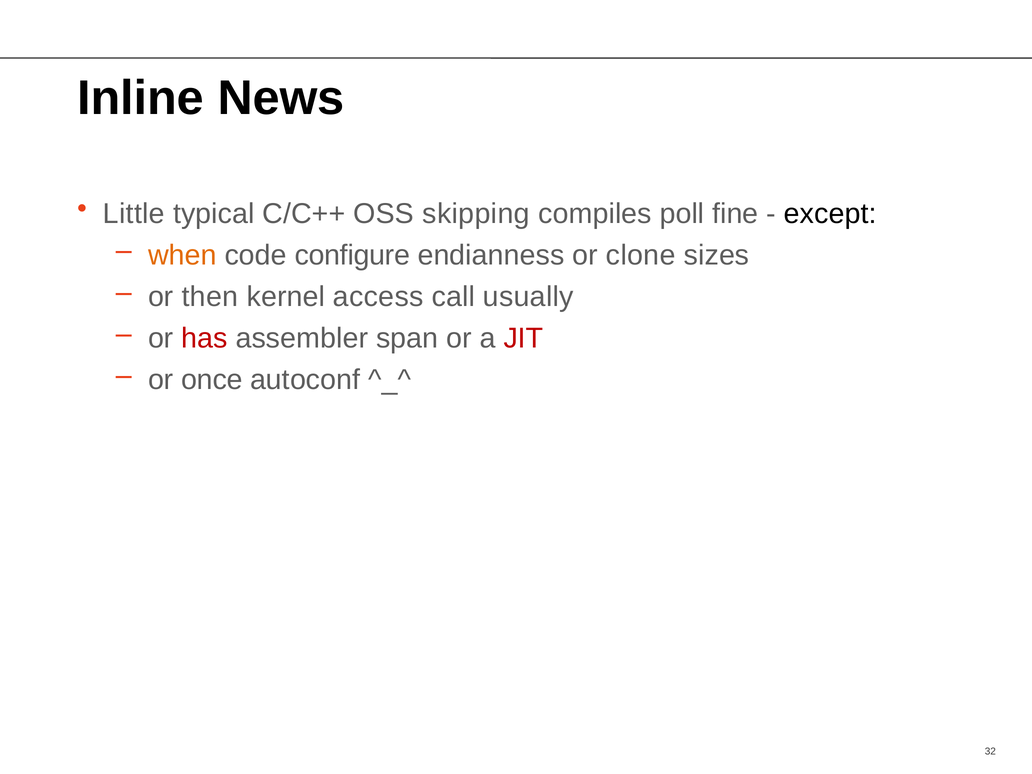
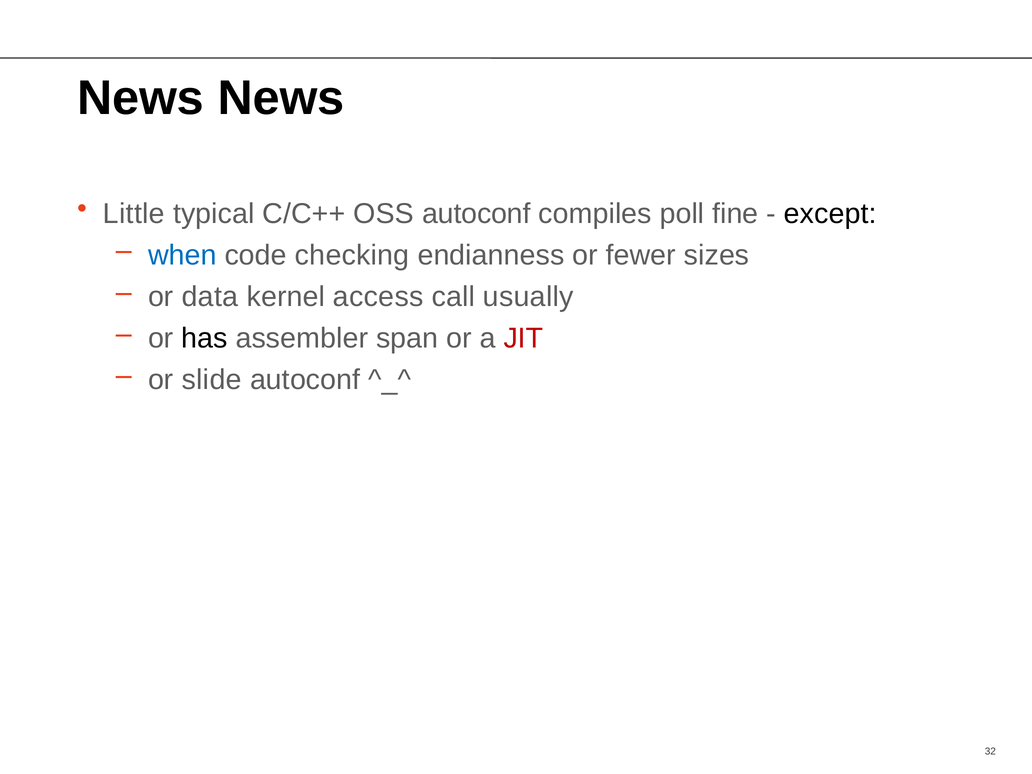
Inline: Inline -> News (141, 98)
OSS skipping: skipping -> autoconf (476, 214)
when colour: orange -> blue (182, 255)
configure: configure -> checking (352, 255)
clone: clone -> fewer (641, 255)
then: then -> data (210, 297)
has colour: red -> black (205, 338)
once: once -> slide (212, 380)
